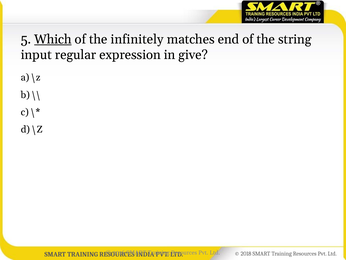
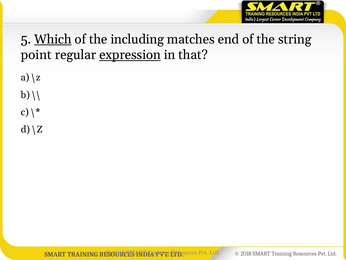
infinitely: infinitely -> including (137, 39)
input: input -> point (36, 55)
expression underline: none -> present (130, 55)
give: give -> that (193, 55)
